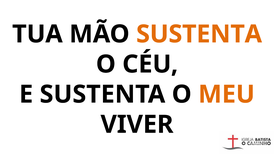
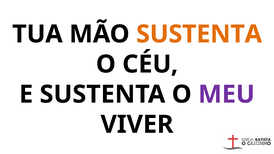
MEU colour: orange -> purple (227, 94)
